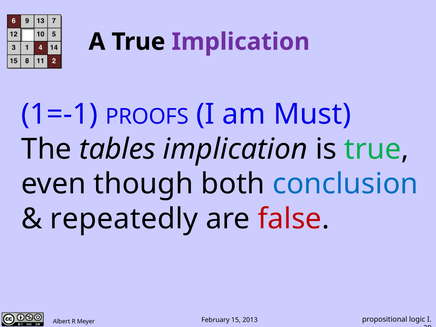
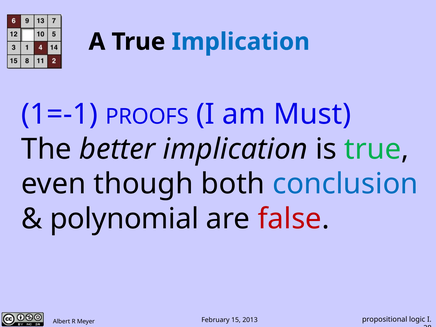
Implication colour: purple -> blue (241, 42)
tables: tables -> better (117, 149)
repeatedly: repeatedly -> polynomial (124, 219)
